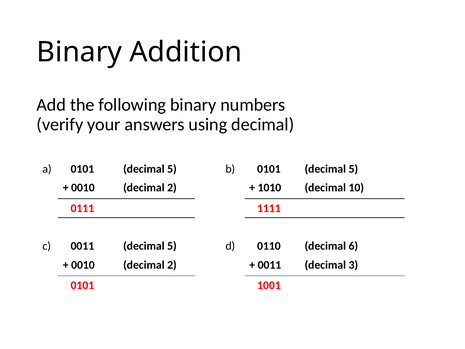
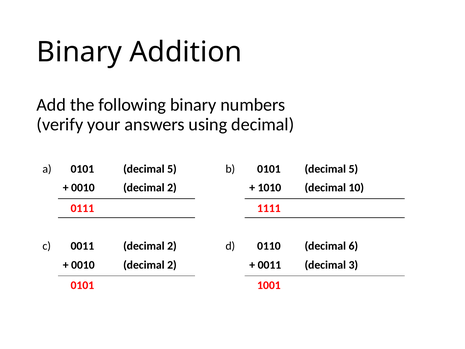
0011 decimal 5: 5 -> 2 (172, 246)
